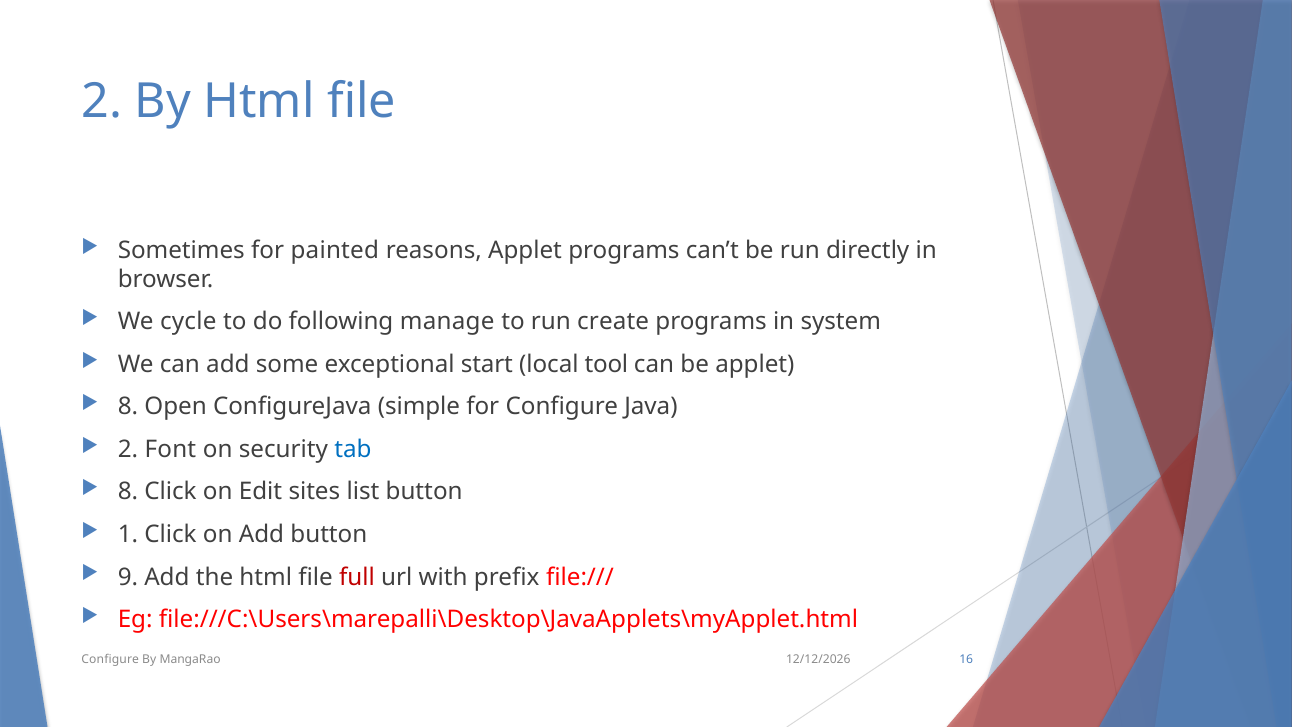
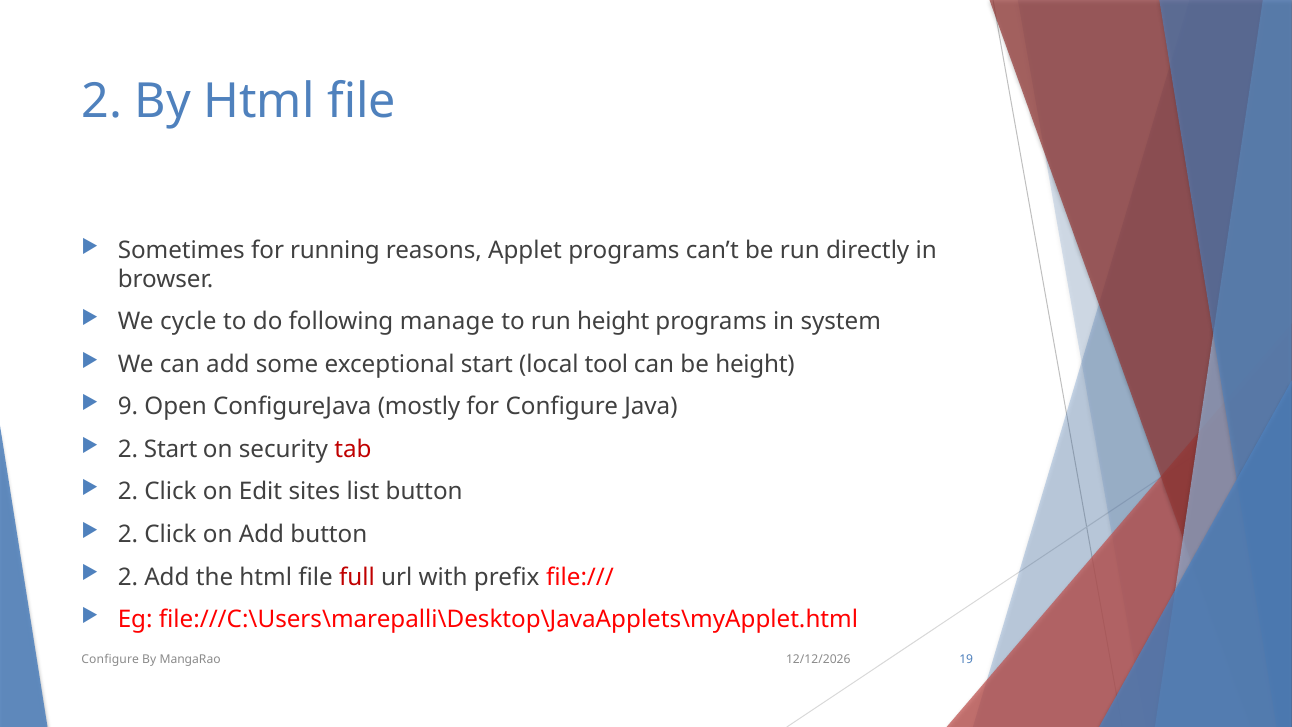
painted: painted -> running (335, 250)
run create: create -> height (613, 322)
be applet: applet -> height (755, 364)
8: 8 -> 9 (128, 407)
simple: simple -> mostly (419, 407)
2 Font: Font -> Start (171, 449)
tab colour: blue -> red (353, 449)
8: 8 -> 2 (128, 492)
1: 1 -> 2 (128, 534)
9: 9 -> 2 (128, 577)
16: 16 -> 19 (966, 659)
